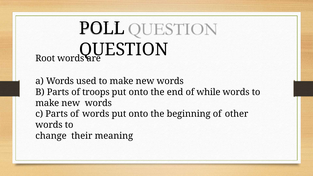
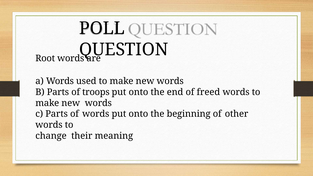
while: while -> freed (208, 92)
